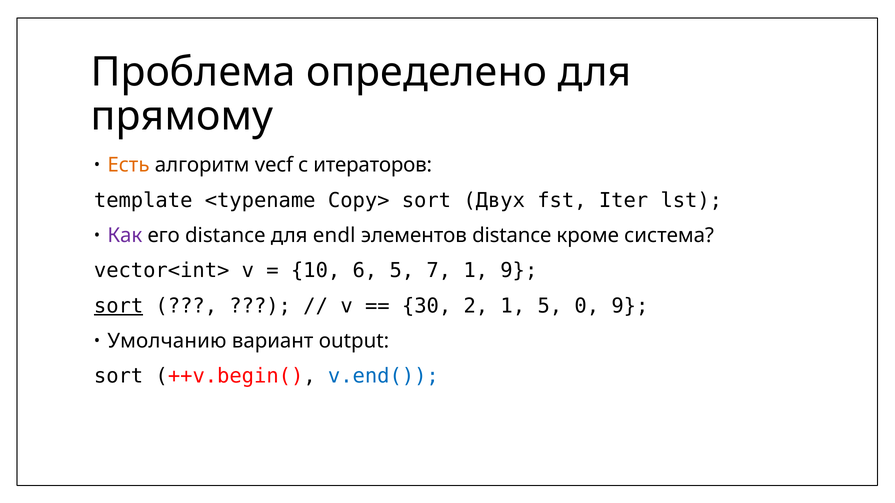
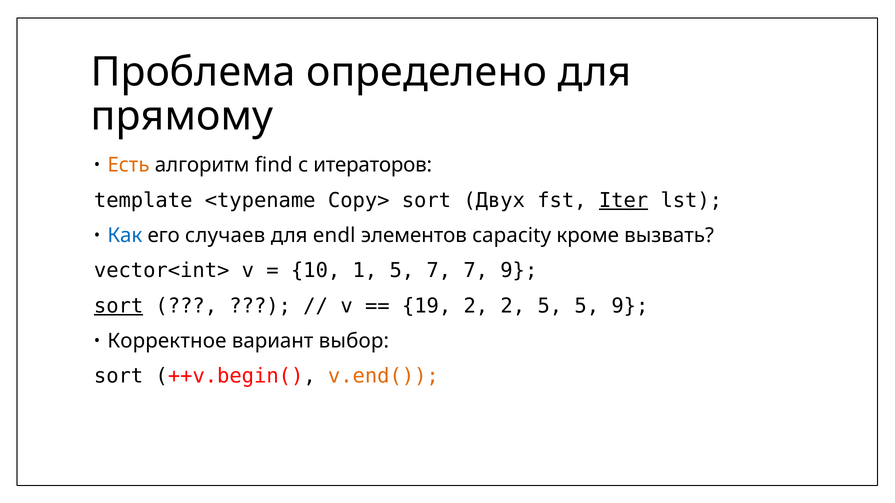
vecf: vecf -> find (274, 165)
Iter underline: none -> present (624, 201)
Как colour: purple -> blue (125, 236)
его distance: distance -> случаев (225, 236)
элементов distance: distance -> capacity (512, 236)
система: система -> вызвать (669, 236)
6: 6 -> 1 (365, 271)
7 1: 1 -> 7 (476, 271)
30: 30 -> 19 (427, 306)
2 1: 1 -> 2 (513, 306)
5 0: 0 -> 5 (587, 306)
Умолчанию: Умолчанию -> Корректное (167, 341)
output: output -> выбор (354, 341)
v.end( colour: blue -> orange (383, 377)
